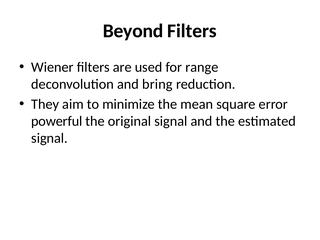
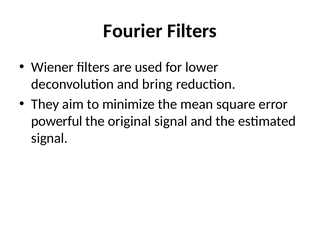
Beyond: Beyond -> Fourier (133, 31)
range: range -> lower (202, 67)
